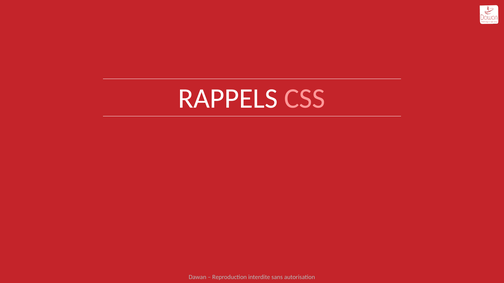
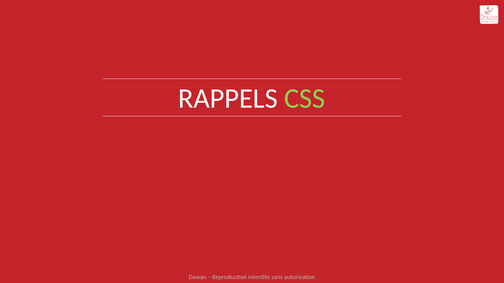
CSS colour: pink -> light green (305, 99)
